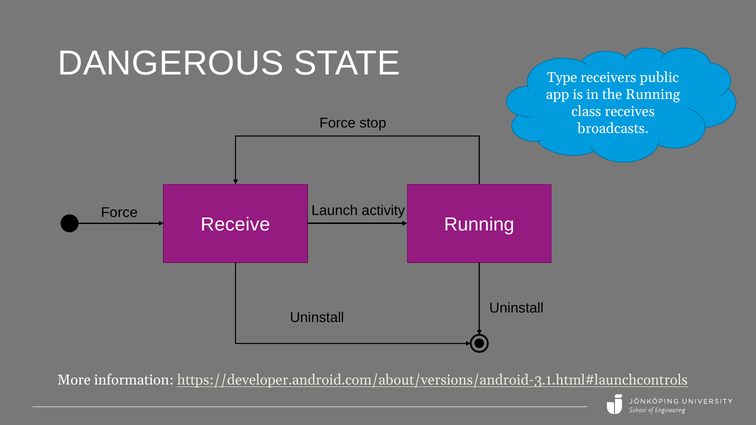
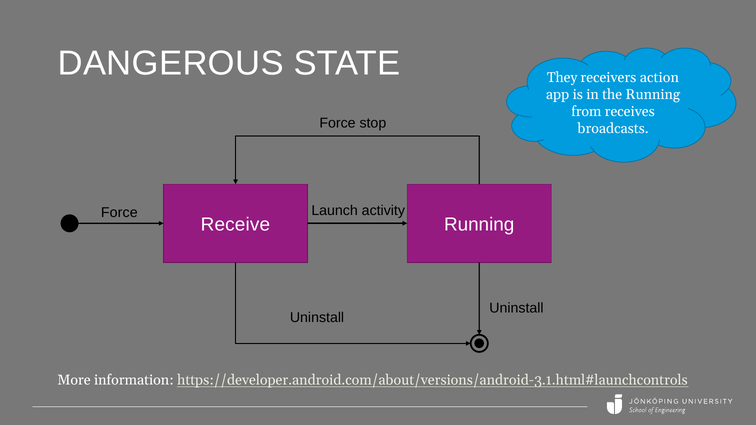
Type: Type -> They (562, 78)
public: public -> action (659, 78)
class: class -> from (586, 112)
